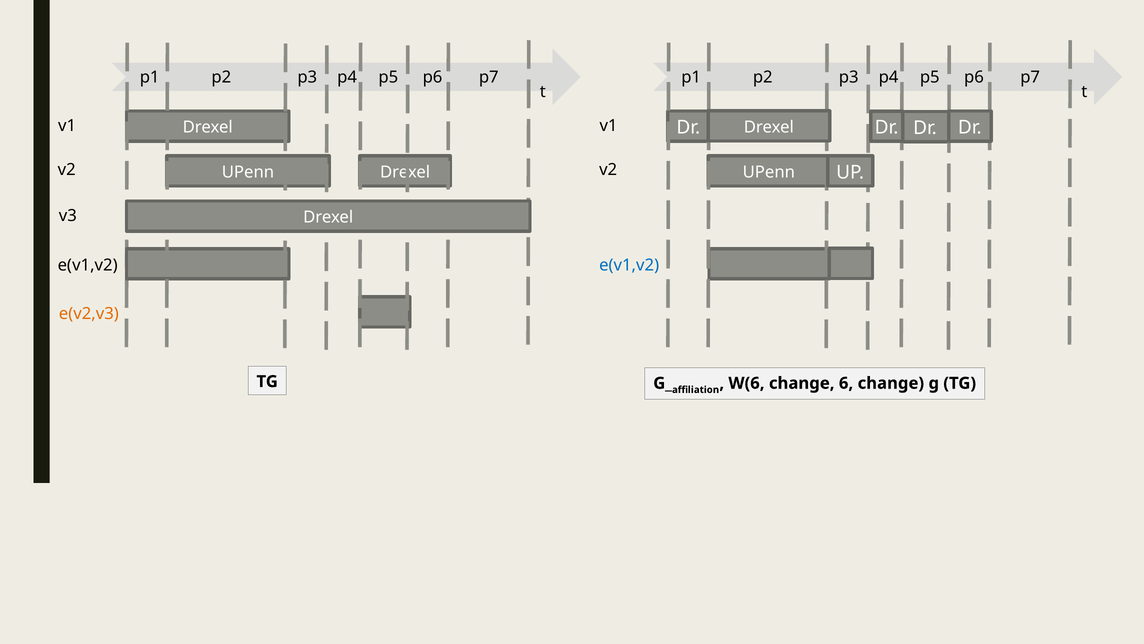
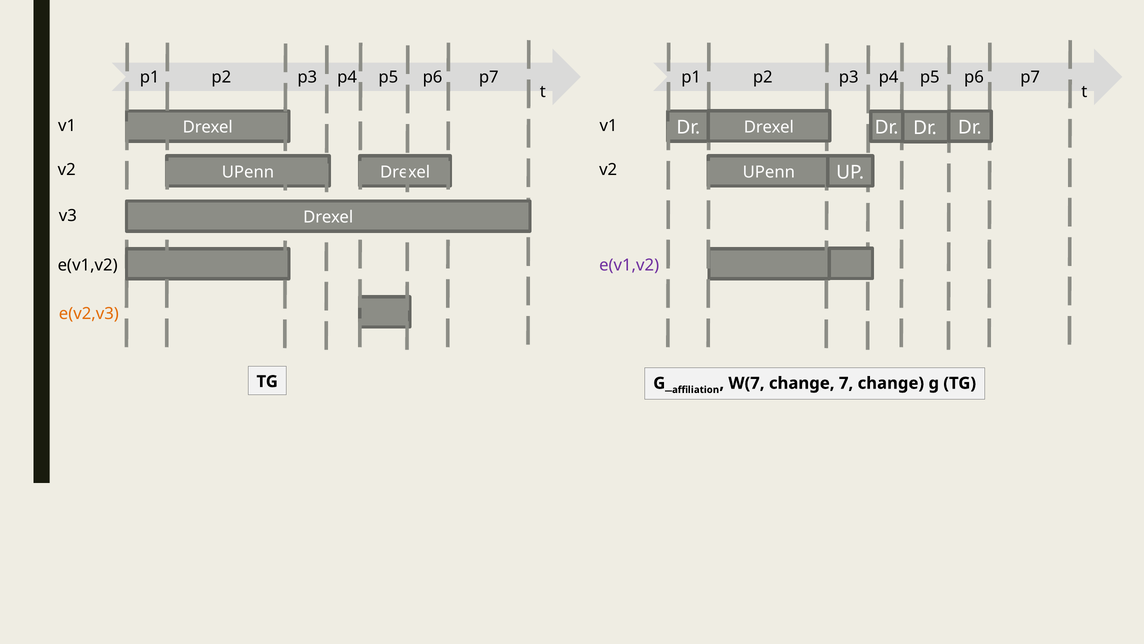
e(v1,v2 colour: blue -> purple (629, 265)
W(6: W(6 -> W(7 (746, 383)
6: 6 -> 7 (846, 383)
